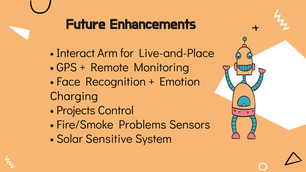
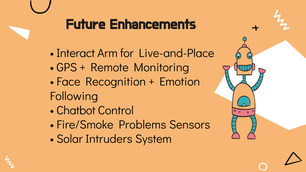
Charging: Charging -> Following (74, 96)
Projects: Projects -> Chatbot (76, 110)
Sensitive: Sensitive -> Intruders (109, 139)
